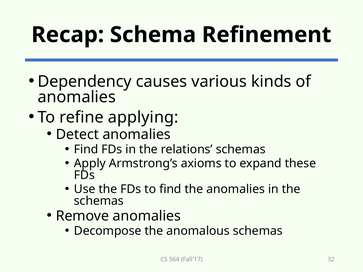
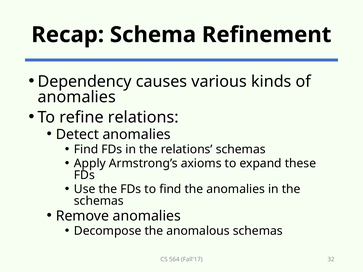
refine applying: applying -> relations (143, 117)
